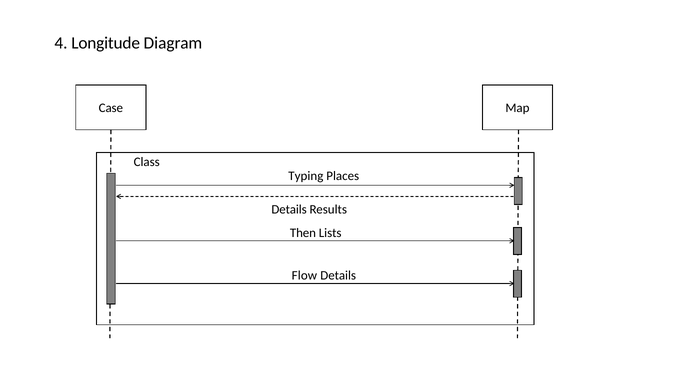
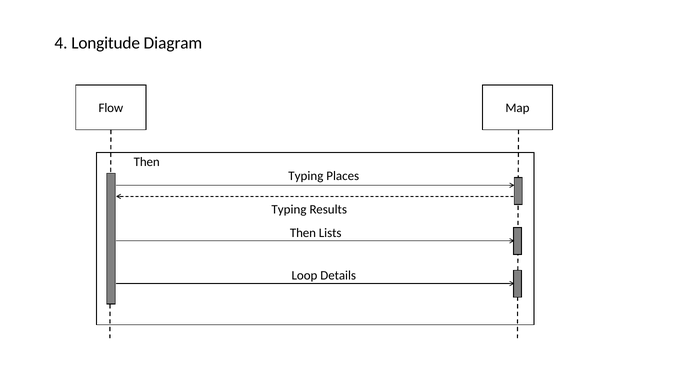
Case: Case -> Flow (111, 108)
Class: Class -> Then (147, 162)
Details: Details -> Typing (289, 210)
Flow: Flow -> Loop (304, 275)
